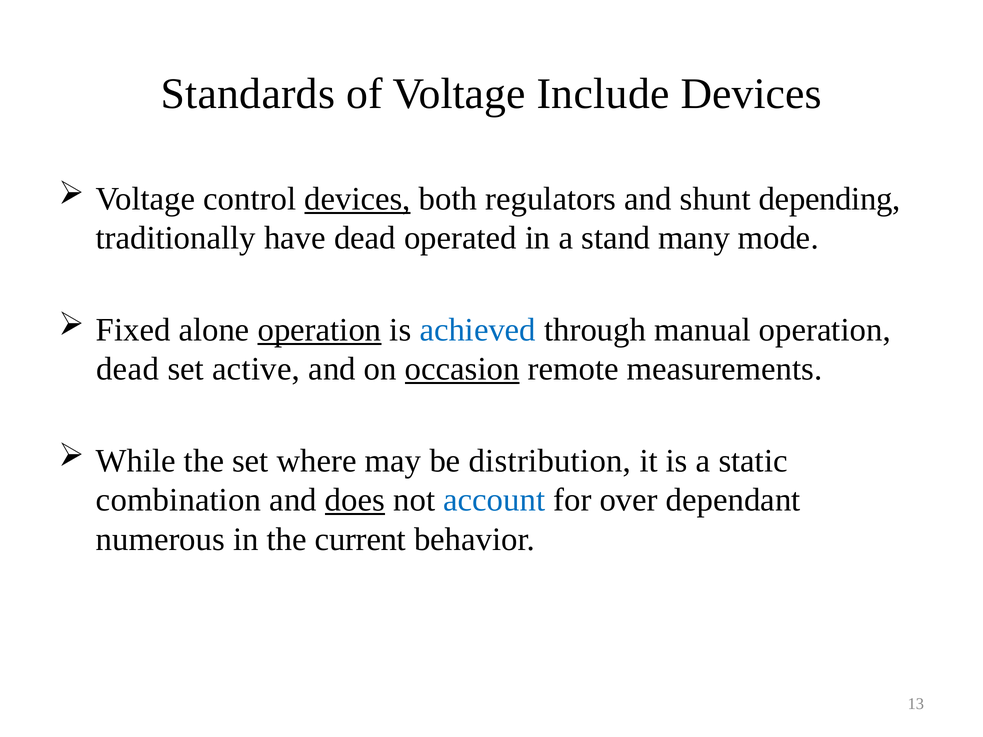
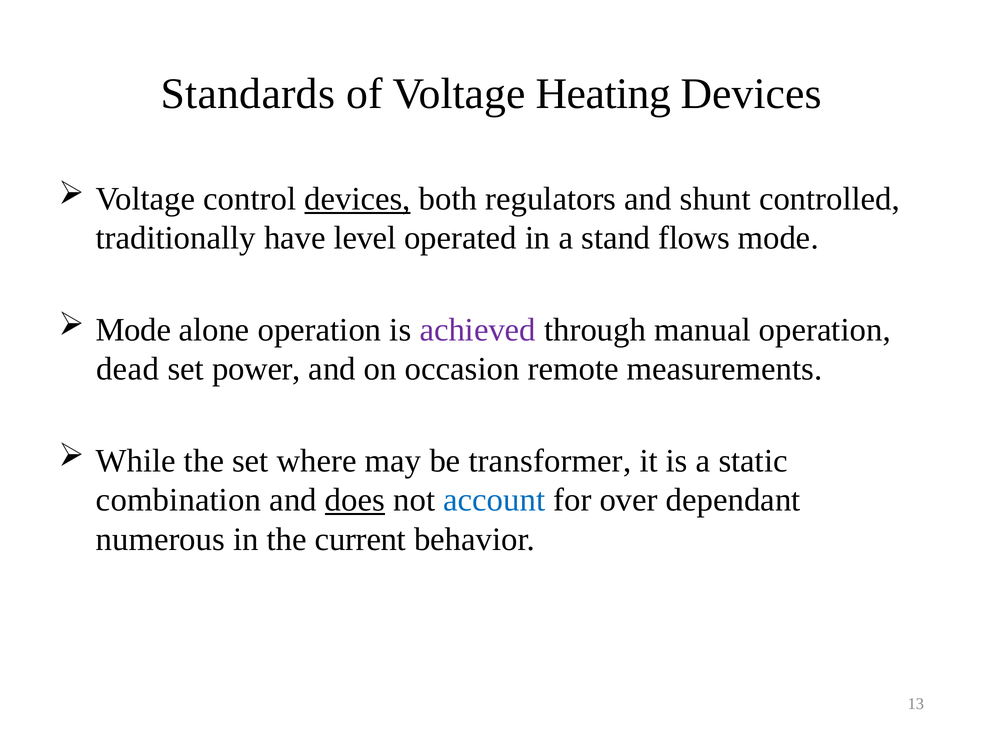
Include: Include -> Heating (603, 94)
depending: depending -> controlled (829, 199)
have dead: dead -> level (365, 238)
many: many -> flows (694, 238)
Fixed: Fixed -> Mode (133, 330)
operation underline: present -> none (319, 330)
achieved colour: blue -> purple (478, 330)
active: active -> power (256, 369)
occasion underline: present -> none (462, 369)
distribution: distribution -> transformer (550, 461)
